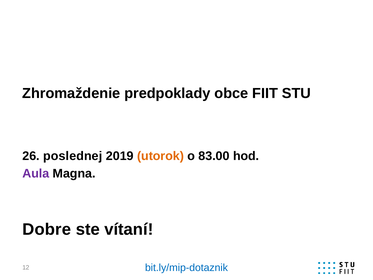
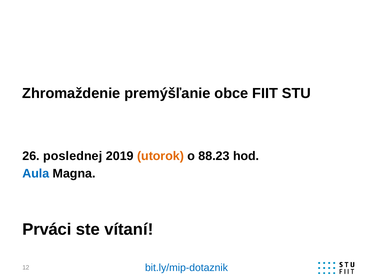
predpoklady: predpoklady -> premýšľanie (167, 93)
83.00: 83.00 -> 88.23 (214, 156)
Aula colour: purple -> blue (36, 173)
Dobre: Dobre -> Prváci (47, 229)
